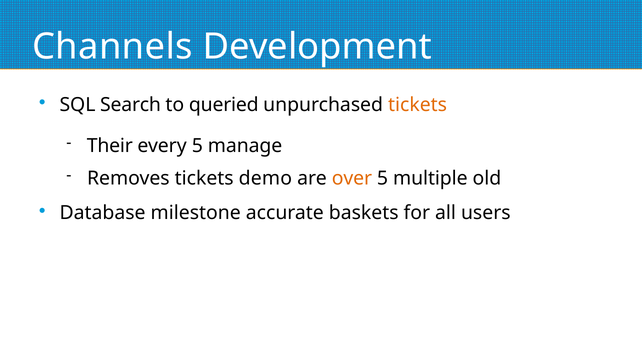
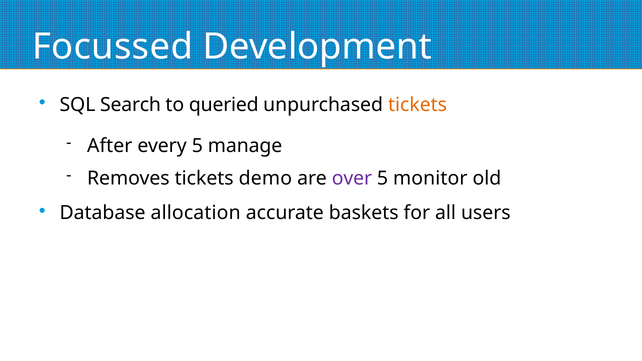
Channels: Channels -> Focussed (112, 47)
Their: Their -> After (110, 146)
over colour: orange -> purple (352, 178)
multiple: multiple -> monitor (430, 178)
milestone: milestone -> allocation (196, 213)
